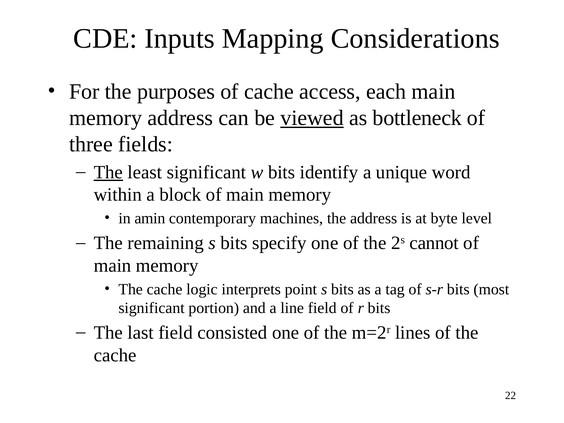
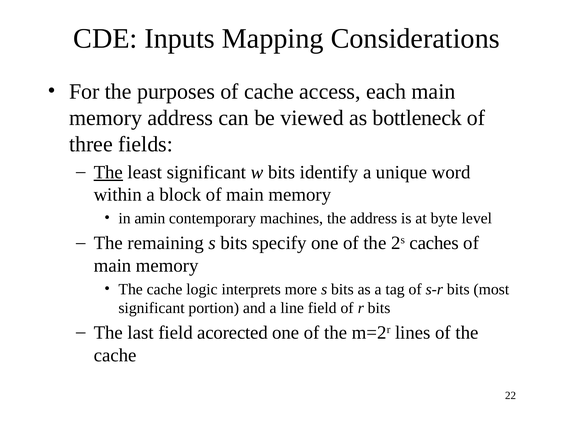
viewed underline: present -> none (312, 118)
cannot: cannot -> caches (434, 243)
point: point -> more (301, 289)
consisted: consisted -> acorected (233, 333)
